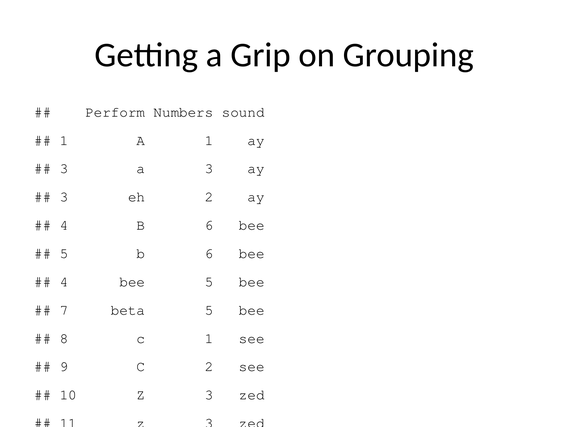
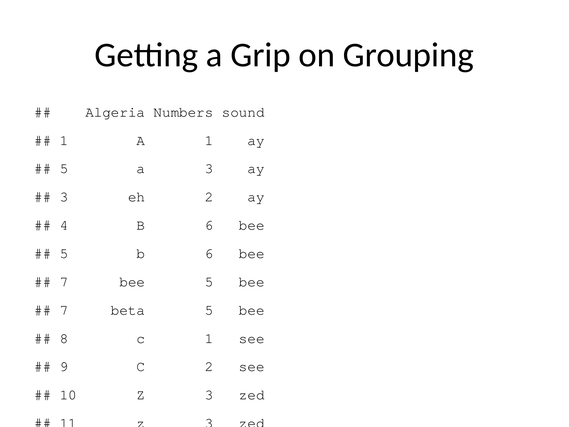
Perform: Perform -> Algeria (115, 112)
3: 3 -> 5 (64, 168)
4: 4 -> 7 (64, 282)
